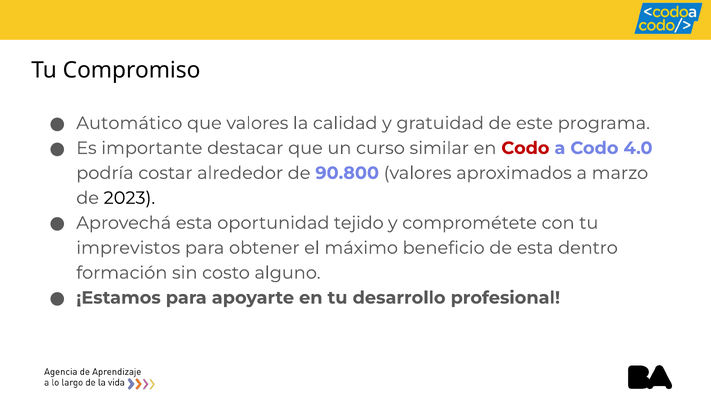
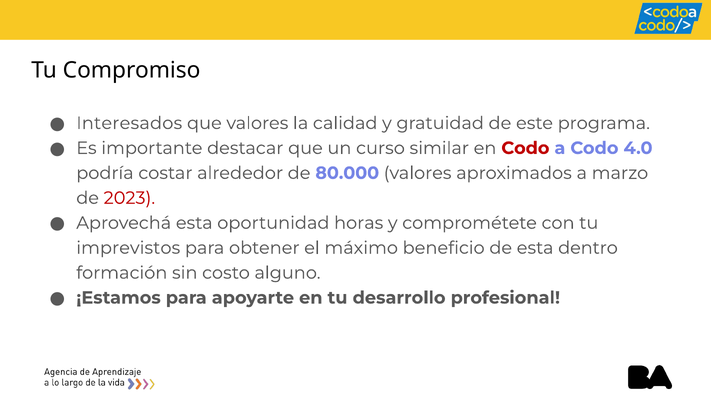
Automático: Automático -> Interesados (129, 123)
90.800: 90.800 -> 80.000 (347, 173)
2023 colour: black -> red (129, 198)
tejido: tejido -> horas (359, 223)
